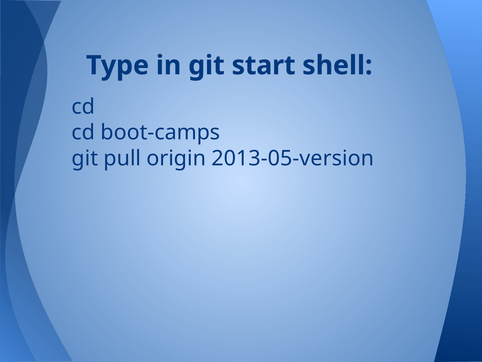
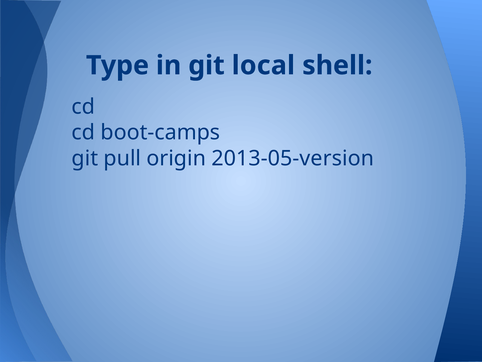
start: start -> local (263, 65)
